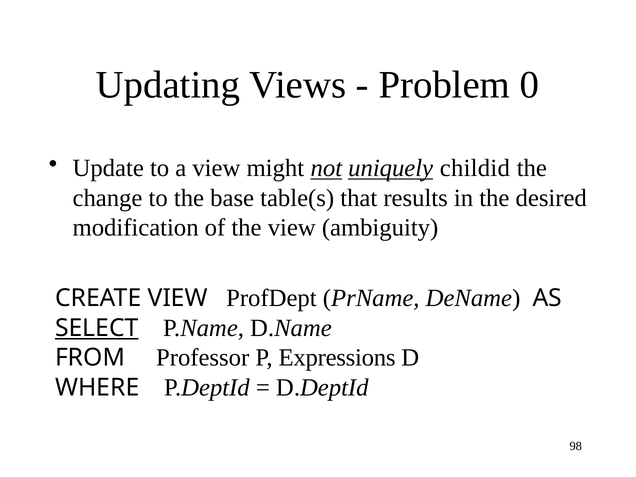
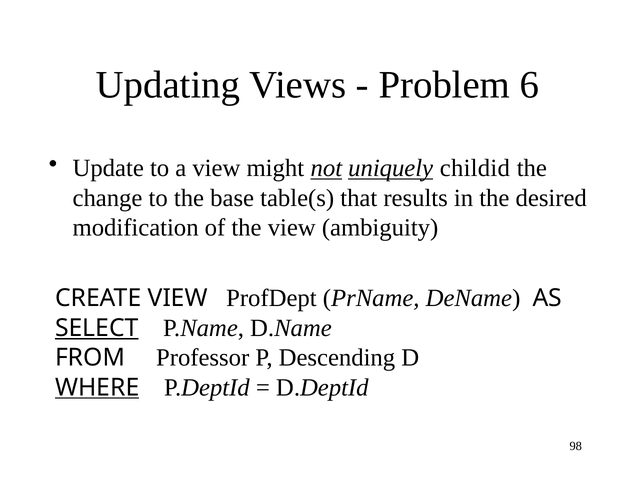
0: 0 -> 6 (530, 85)
Expressions: Expressions -> Descending (337, 358)
WHERE underline: none -> present (97, 387)
